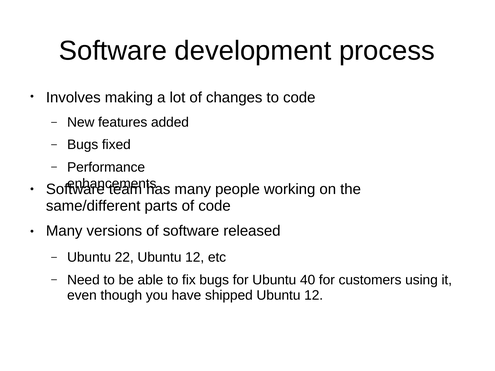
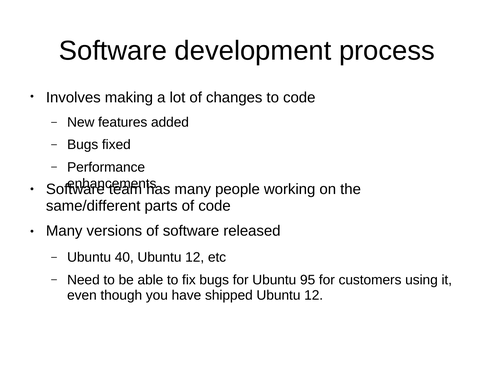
22: 22 -> 40 (124, 257)
40: 40 -> 95 (308, 280)
